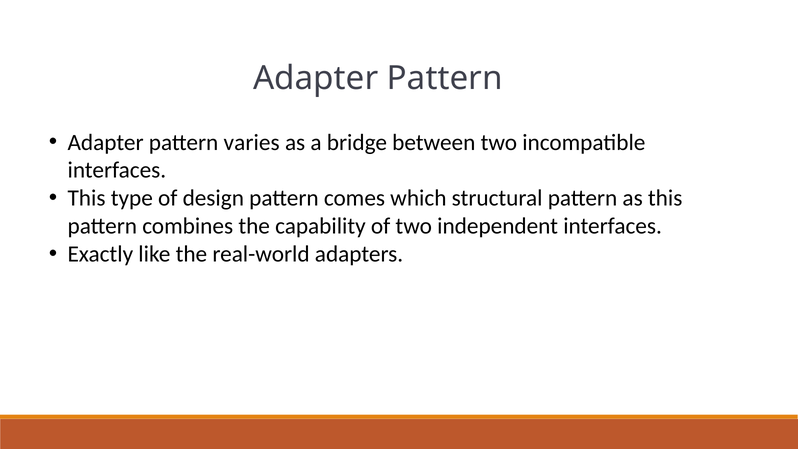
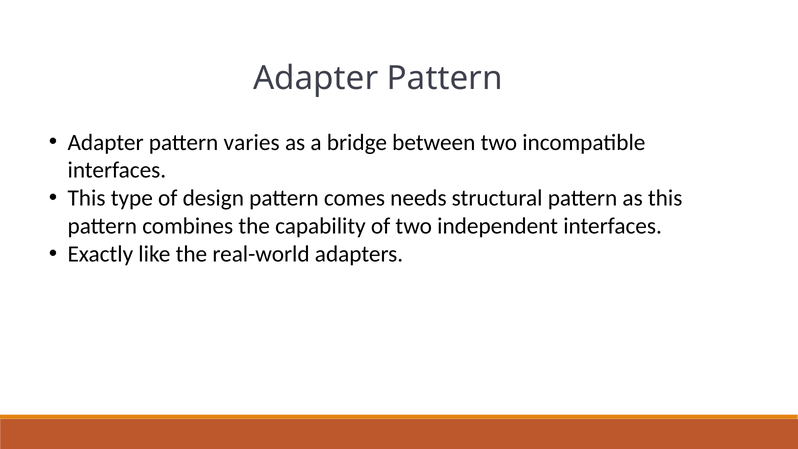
which: which -> needs (418, 198)
